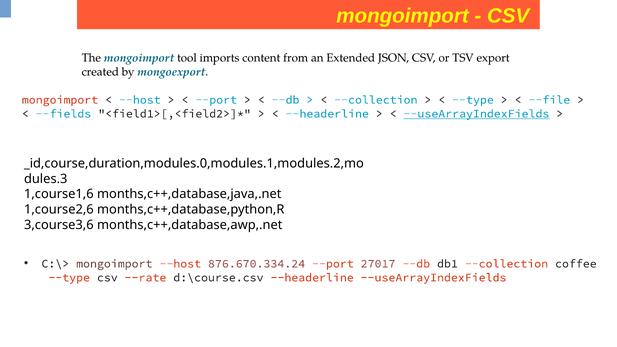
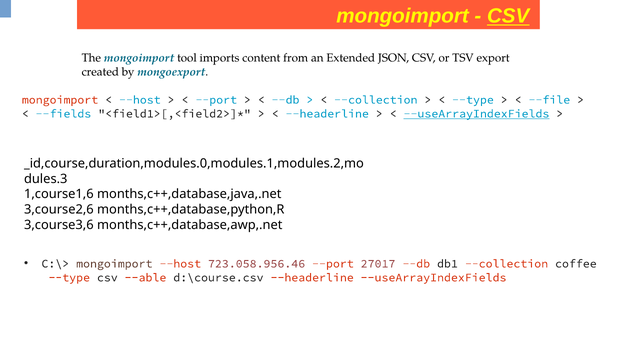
CSV underline: none -> present (508, 16)
1,course2,6: 1,course2,6 -> 3,course2,6 (59, 210)
876.670.334.24: 876.670.334.24 -> 723.058.956.46 (257, 264)
--rate: --rate -> --able (146, 278)
